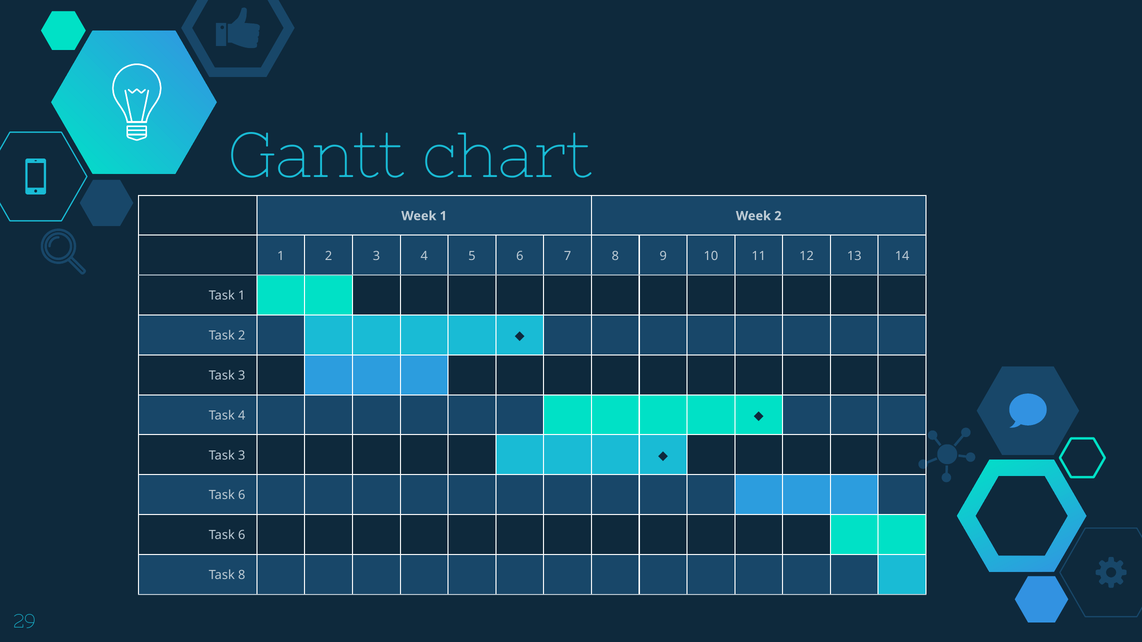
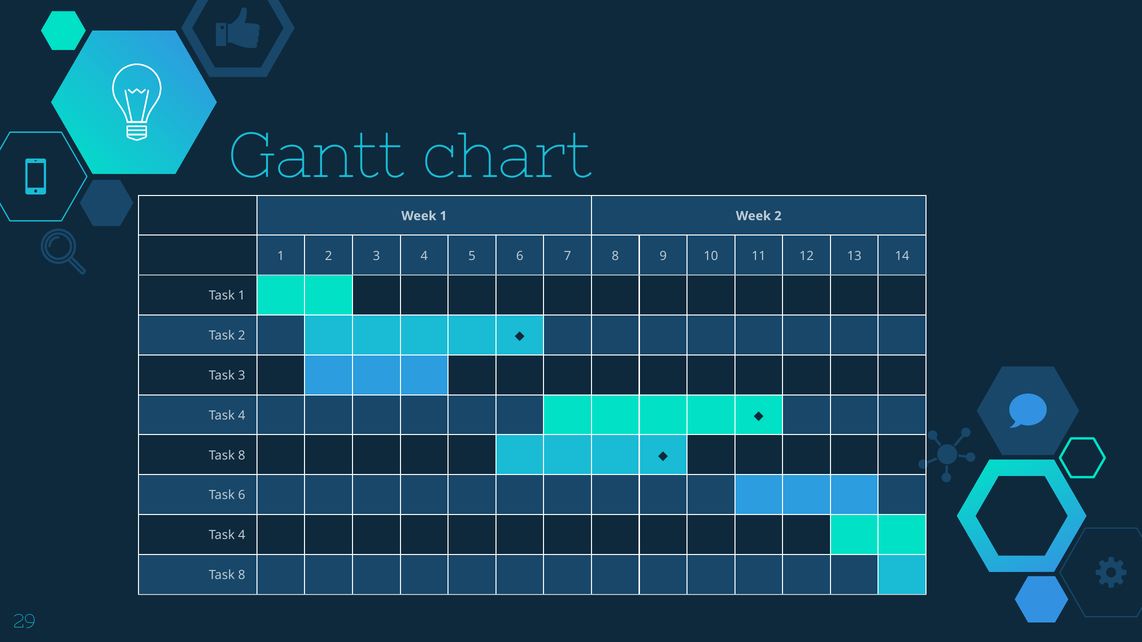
3: 3 -> 8 (242, 456)
6: 6 -> 4 (242, 536)
